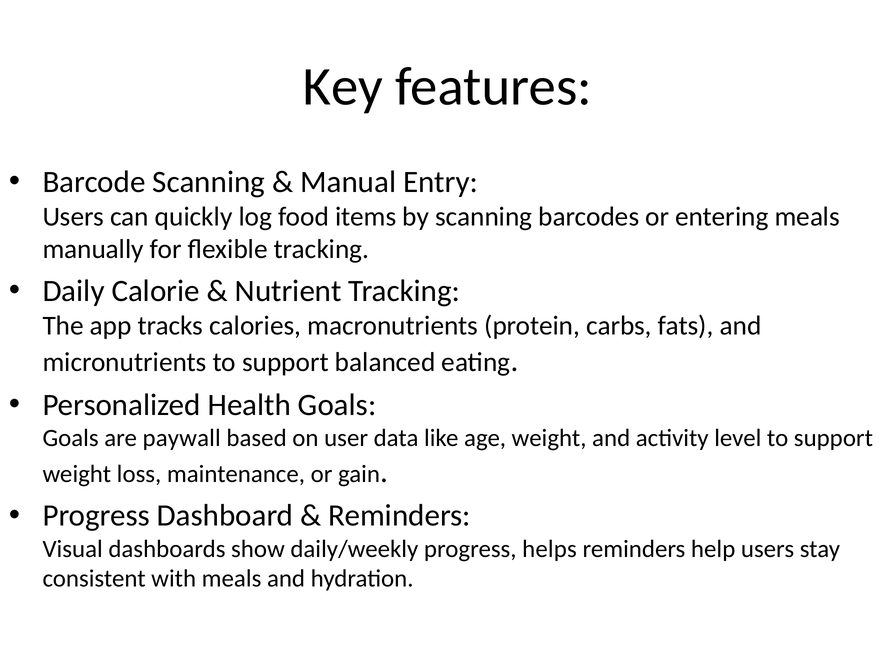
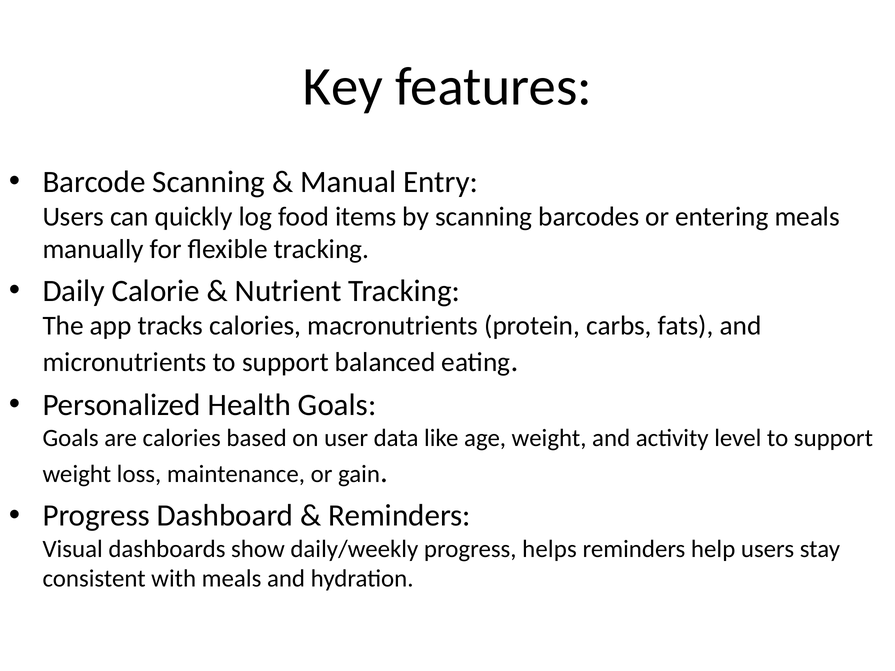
are paywall: paywall -> calories (182, 438)
